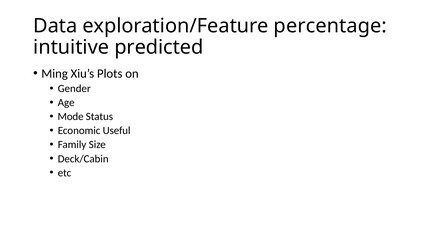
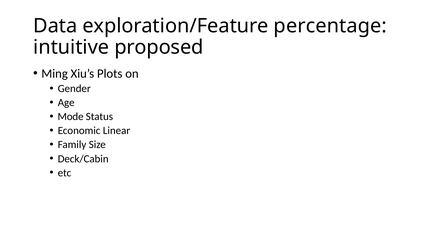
predicted: predicted -> proposed (159, 47)
Useful: Useful -> Linear (117, 131)
